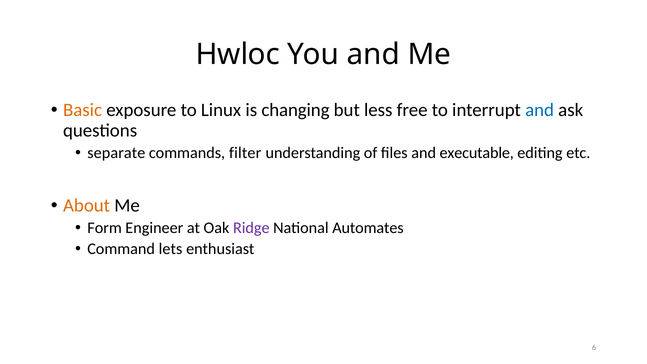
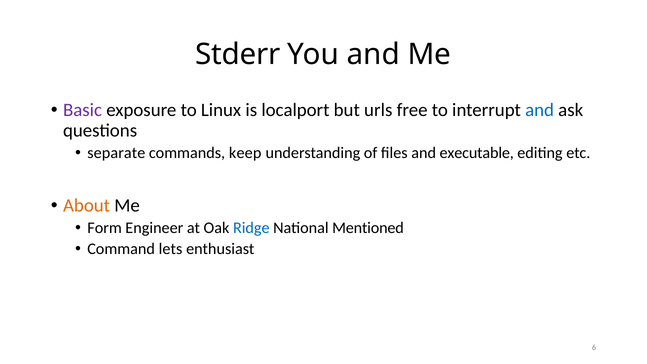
Hwloc: Hwloc -> Stderr (238, 54)
Basic colour: orange -> purple (83, 110)
changing: changing -> localport (295, 110)
less: less -> urls (378, 110)
filter: filter -> keep (245, 153)
Ridge colour: purple -> blue (251, 228)
Automates: Automates -> Mentioned (368, 228)
